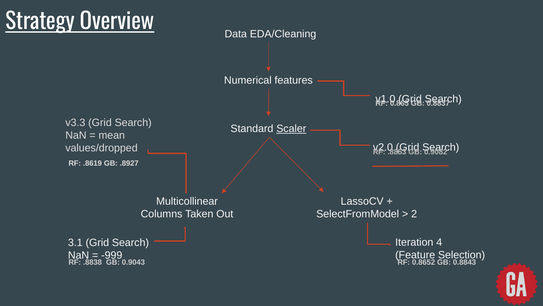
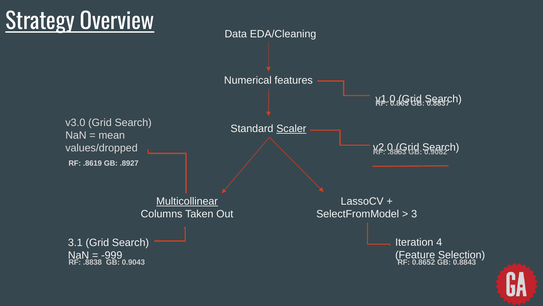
v3.3: v3.3 -> v3.0 (75, 122)
Multicollinear underline: none -> present (187, 201)
2: 2 -> 3 (414, 214)
